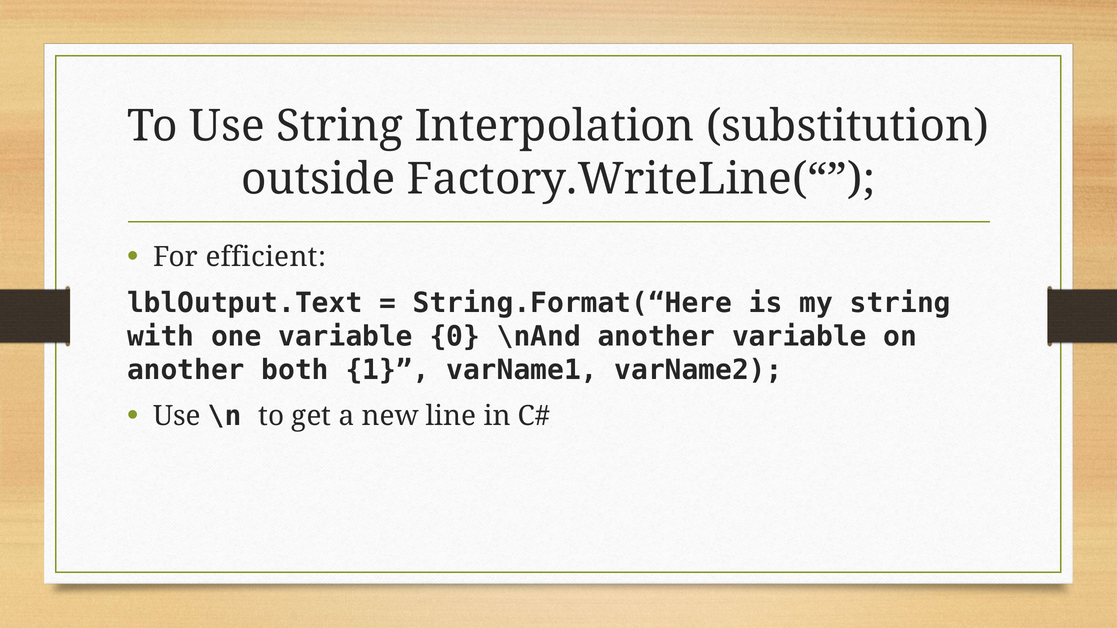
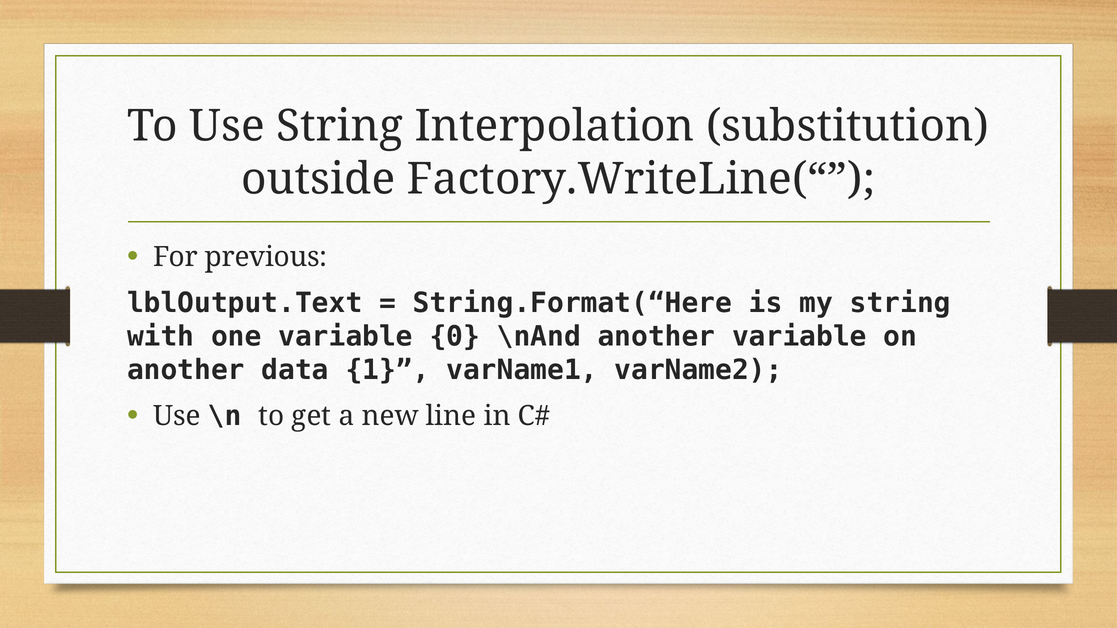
efficient: efficient -> previous (266, 257)
both: both -> data (295, 370)
